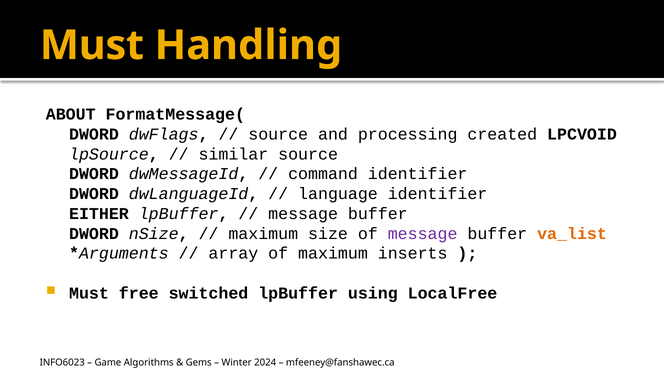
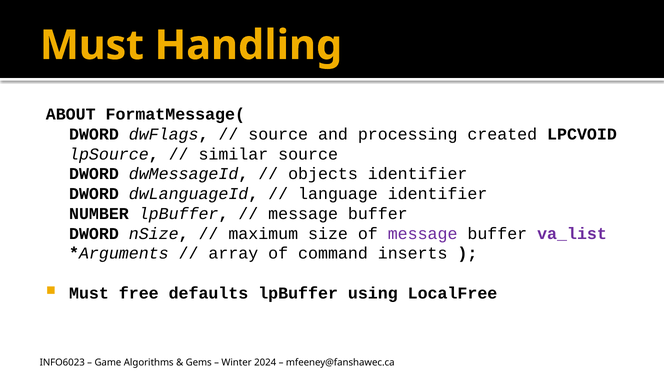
command: command -> objects (323, 174)
EITHER: EITHER -> NUMBER (99, 214)
va_list colour: orange -> purple (572, 234)
of maximum: maximum -> command (333, 254)
switched: switched -> defaults (208, 294)
